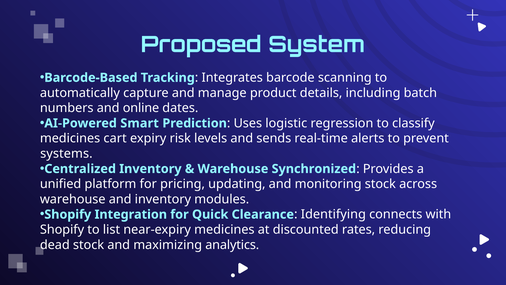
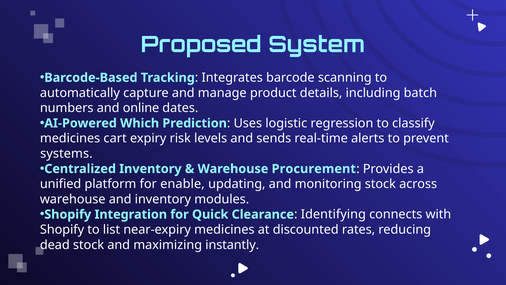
Smart: Smart -> Which (140, 123)
Synchronized: Synchronized -> Procurement (314, 169)
pricing: pricing -> enable (182, 184)
analytics: analytics -> instantly (232, 245)
